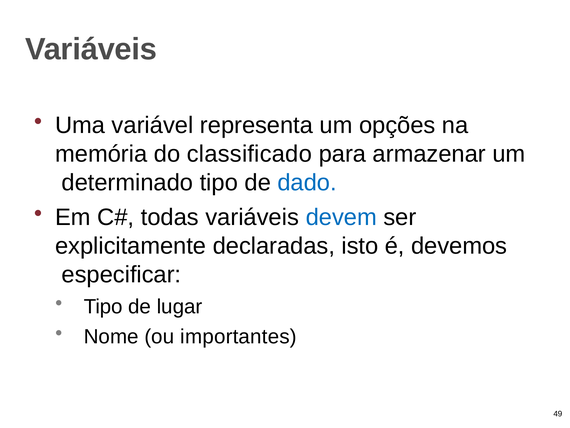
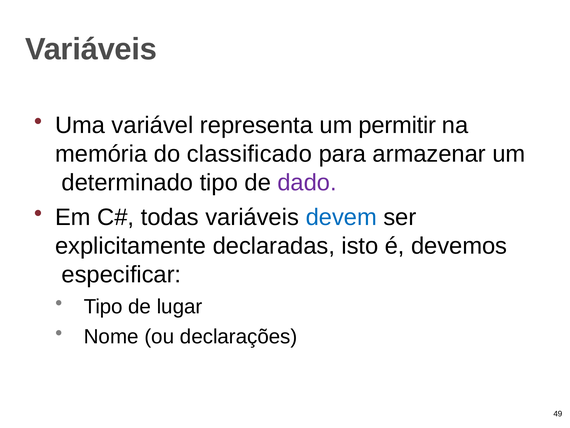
opções: opções -> permitir (397, 125)
dado colour: blue -> purple (307, 182)
importantes: importantes -> declarações (239, 336)
